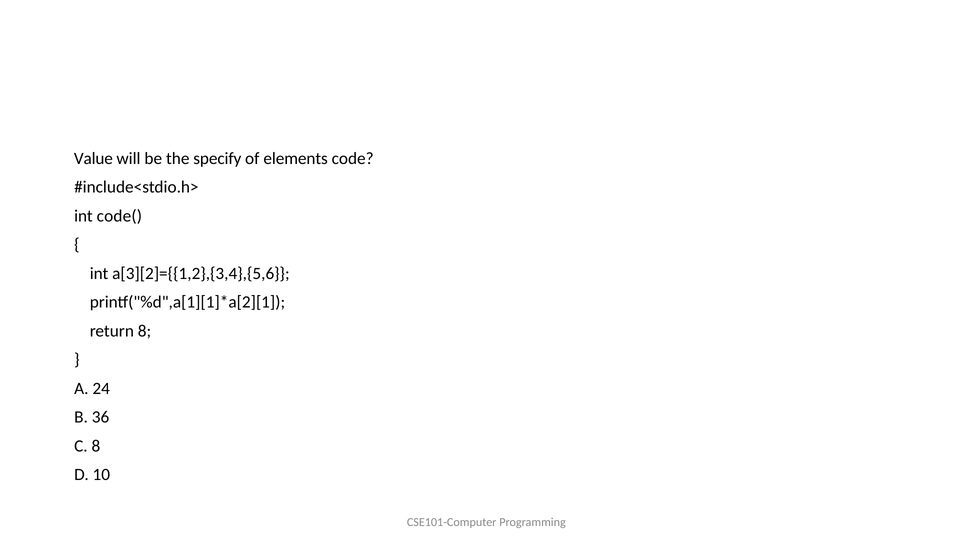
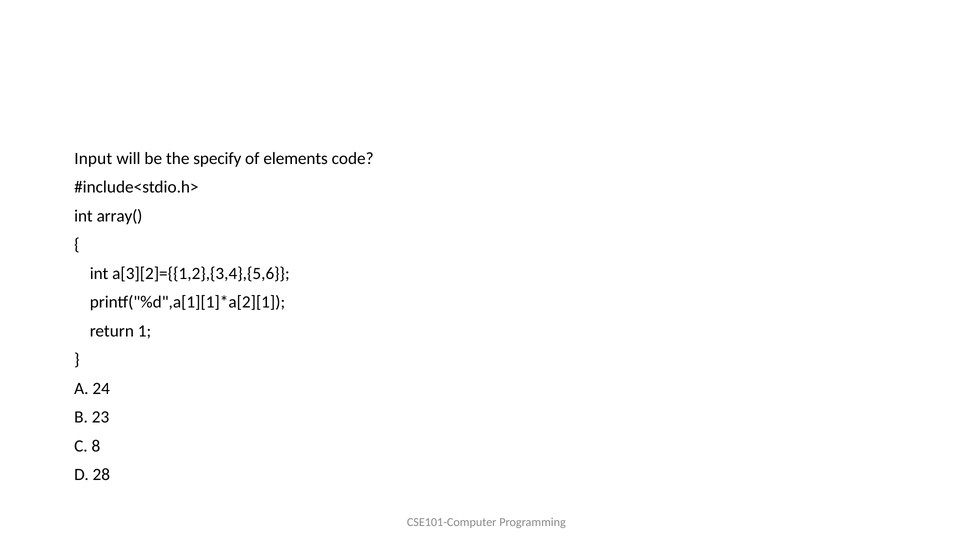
Value: Value -> Input (93, 159)
code(: code( -> array( (120, 216)
return 8: 8 -> 1 (144, 331)
36: 36 -> 23 (101, 417)
10: 10 -> 28 (101, 475)
